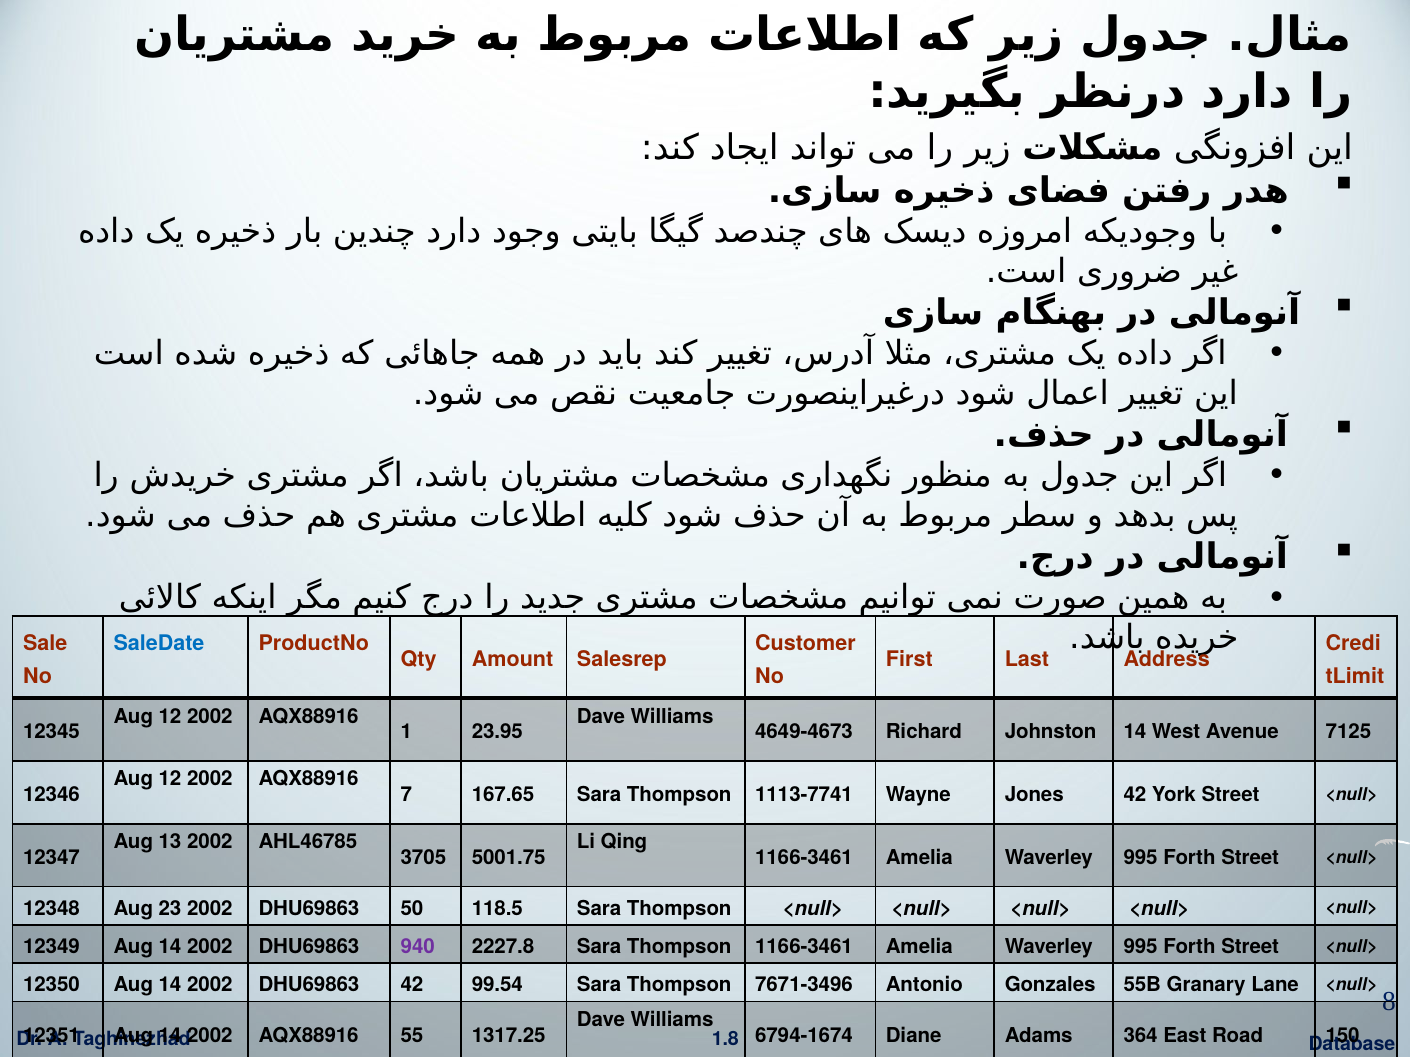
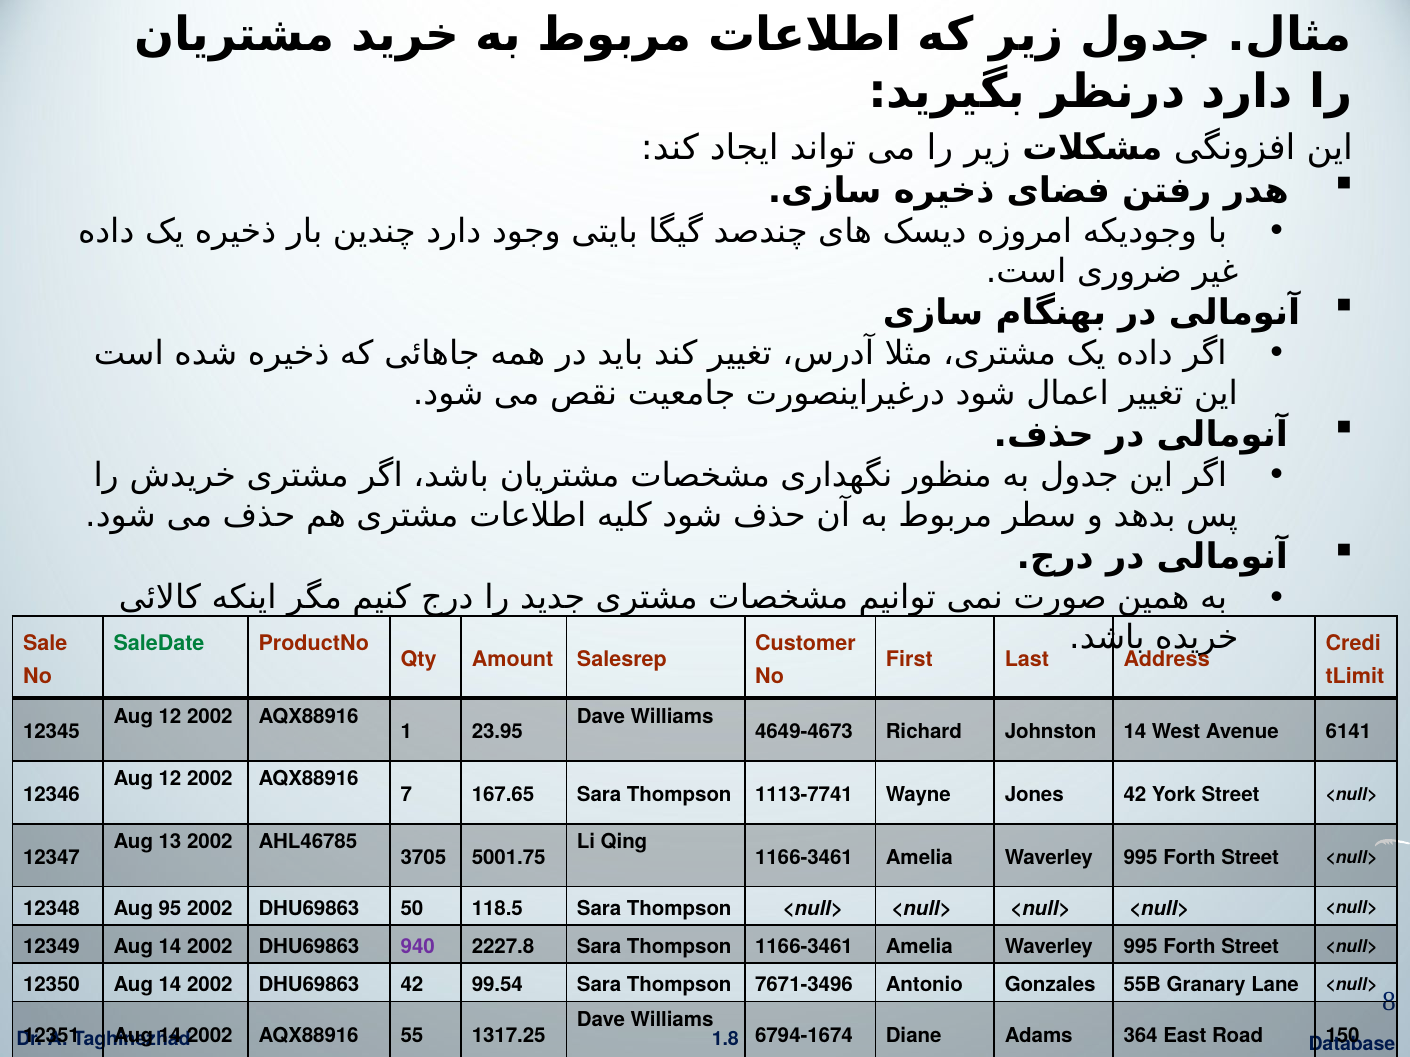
SaleDate colour: blue -> green (159, 644)
7125: 7125 -> 6141 (1348, 732)
23: 23 -> 95 (170, 909)
